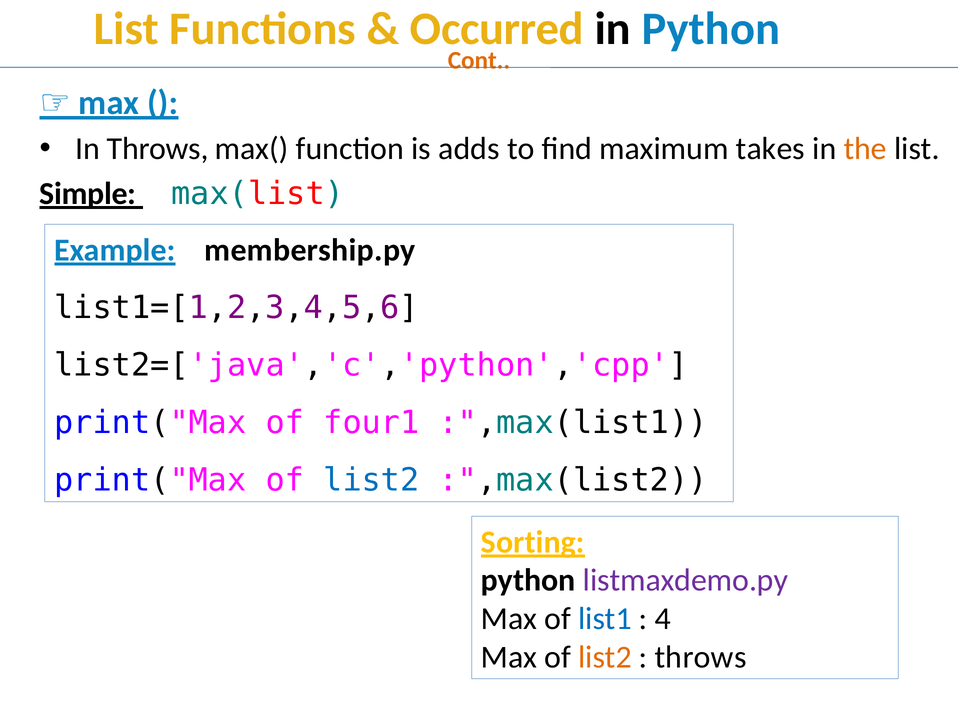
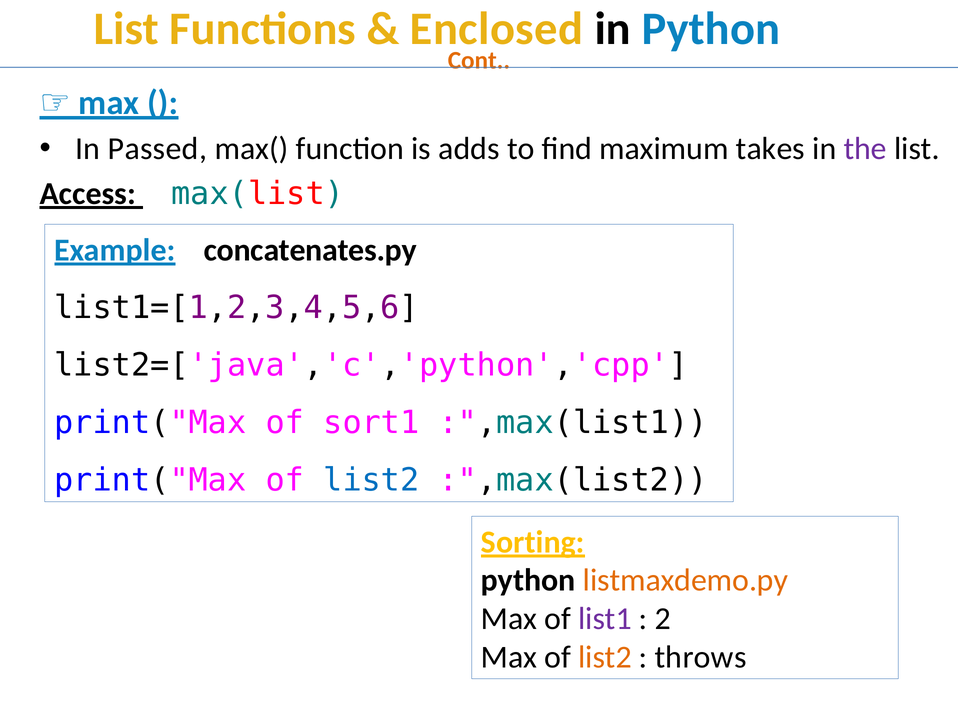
Occurred: Occurred -> Enclosed (497, 29)
In Throws: Throws -> Passed (157, 149)
the colour: orange -> purple (865, 149)
Simple: Simple -> Access (88, 194)
membership.py: membership.py -> concatenates.py (310, 251)
four1: four1 -> sort1 (371, 423)
listmaxdemo.py colour: purple -> orange (685, 581)
list1 colour: blue -> purple (605, 619)
4: 4 -> 2 (663, 619)
